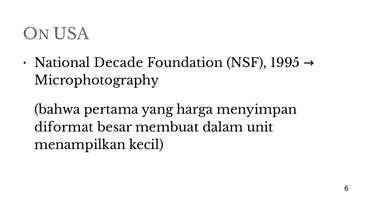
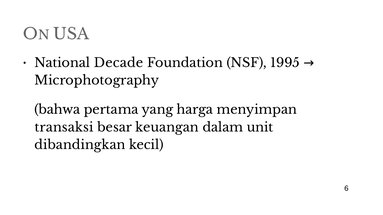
diformat: diformat -> transaksi (64, 128)
membuat: membuat -> keuangan (167, 128)
menampilkan: menampilkan -> dibandingkan (80, 145)
